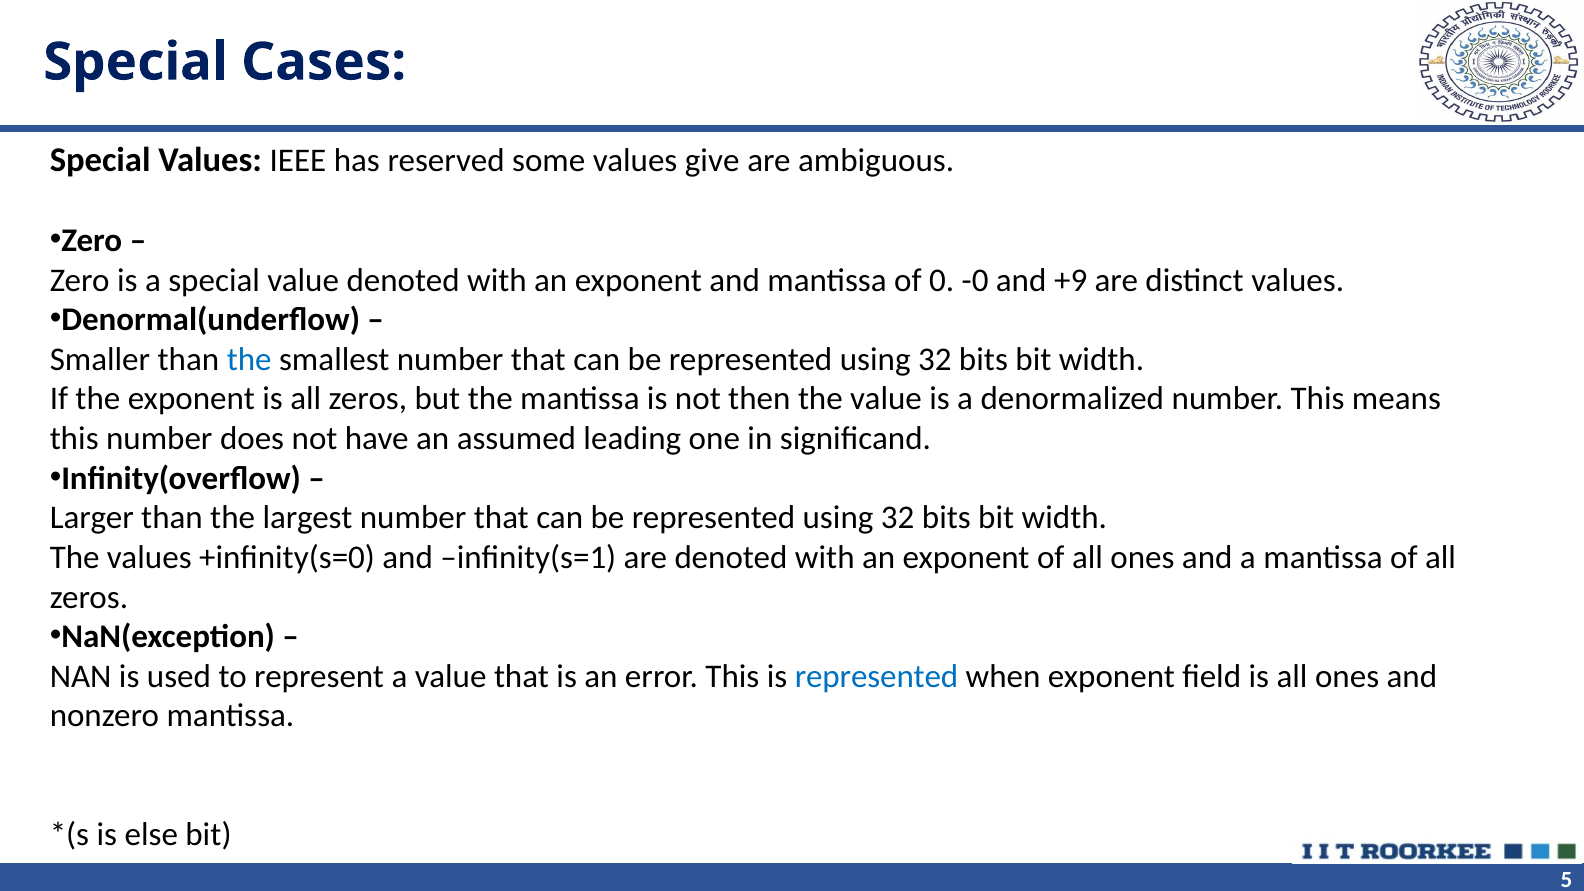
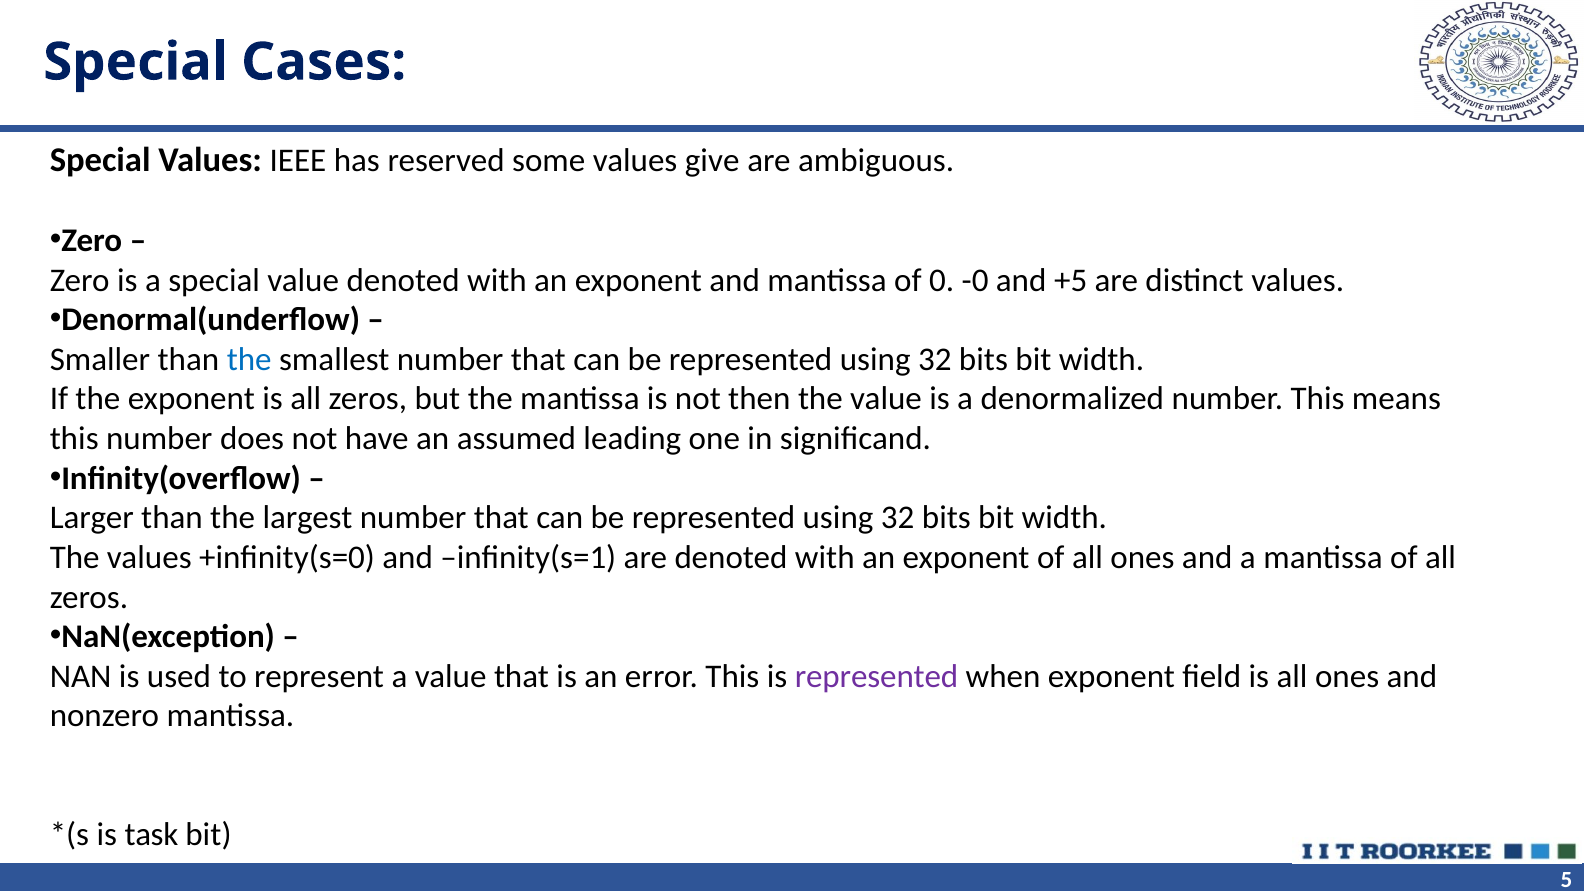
+9: +9 -> +5 (1071, 280)
represented colour: blue -> purple (877, 676)
else: else -> task (151, 835)
